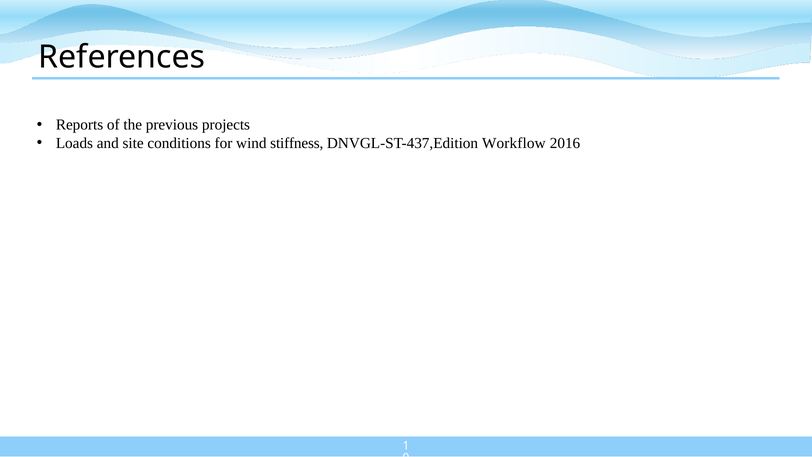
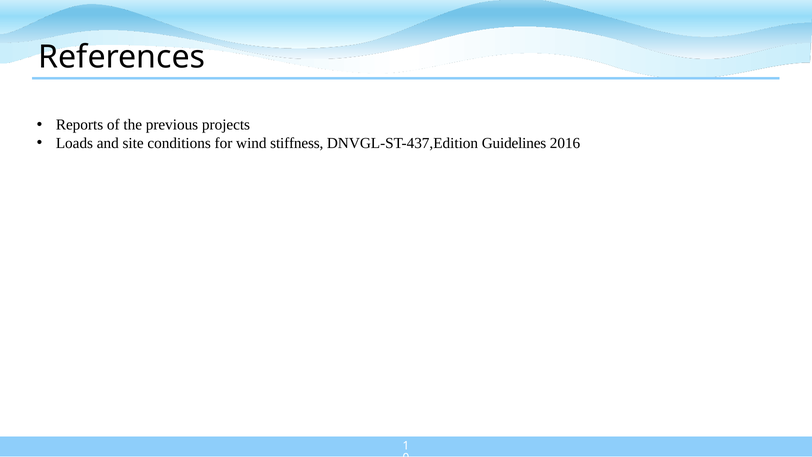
Workflow: Workflow -> Guidelines (514, 143)
